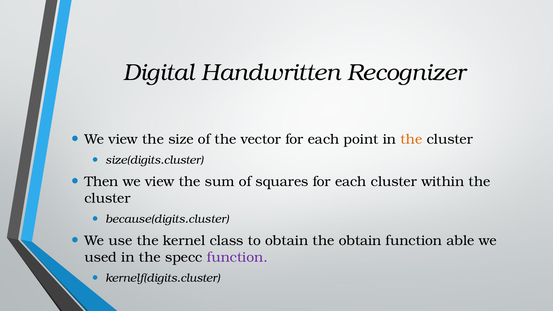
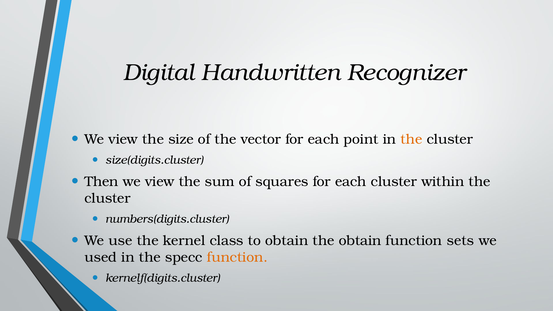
because(digits.cluster: because(digits.cluster -> numbers(digits.cluster (167, 219)
able: able -> sets (460, 241)
function colour: purple -> orange (237, 257)
